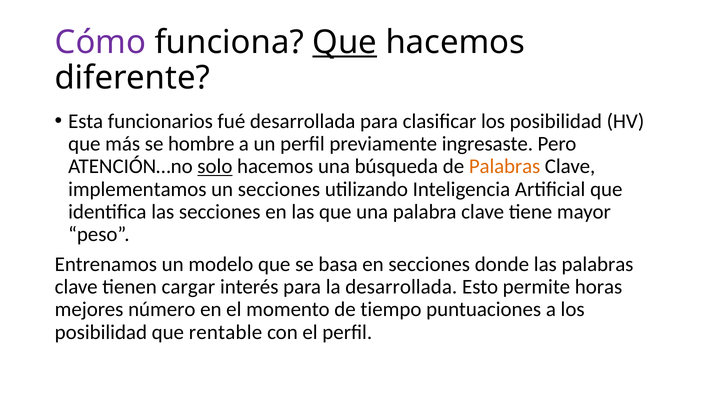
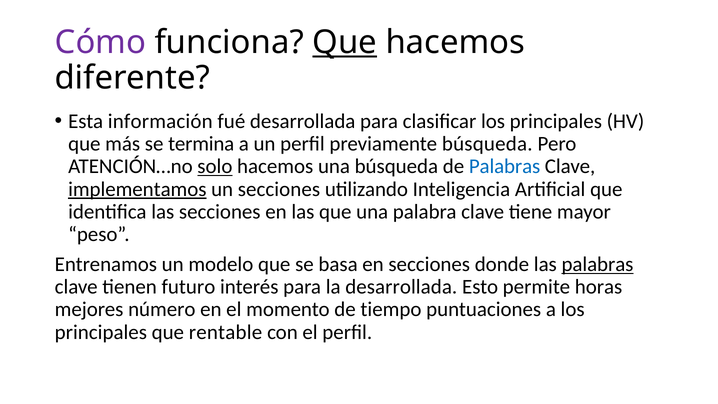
funcionarios: funcionarios -> información (160, 121)
clasificar los posibilidad: posibilidad -> principales (556, 121)
hombre: hombre -> termina (201, 144)
previamente ingresaste: ingresaste -> búsqueda (487, 144)
Palabras colour: orange -> blue (505, 167)
implementamos underline: none -> present (137, 189)
palabras underline: none -> present (597, 264)
cargar: cargar -> futuro (188, 287)
posibilidad: posibilidad -> principales (101, 332)
